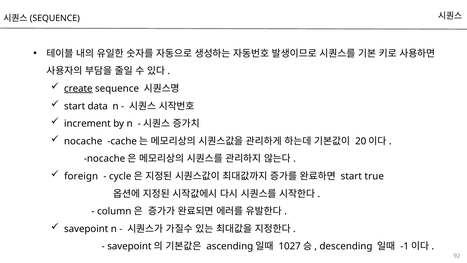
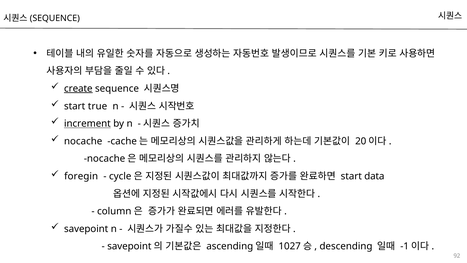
data: data -> true (98, 106)
increment underline: none -> present (87, 124)
foreign: foreign -> foregin (81, 176)
true: true -> data (374, 176)
